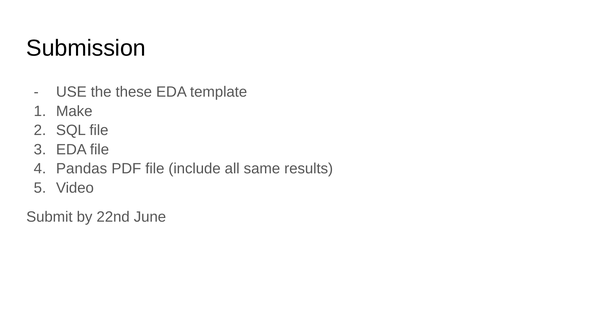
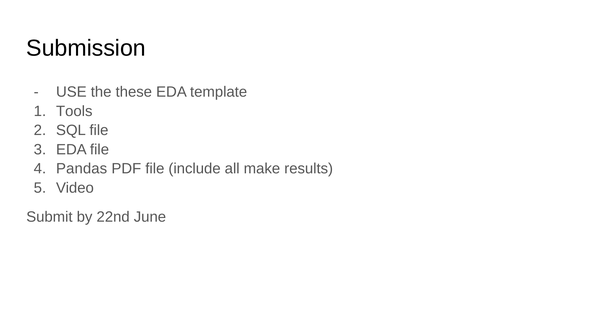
Make: Make -> Tools (74, 111)
same: same -> make (262, 169)
